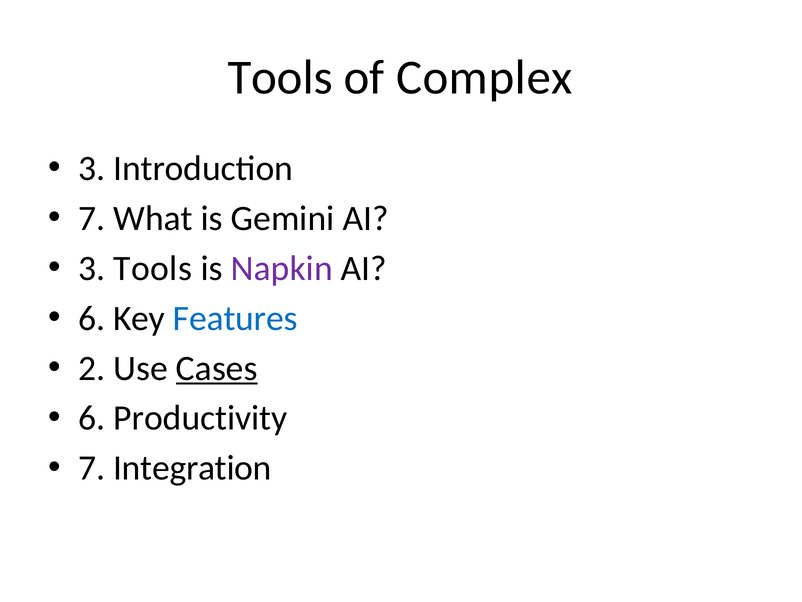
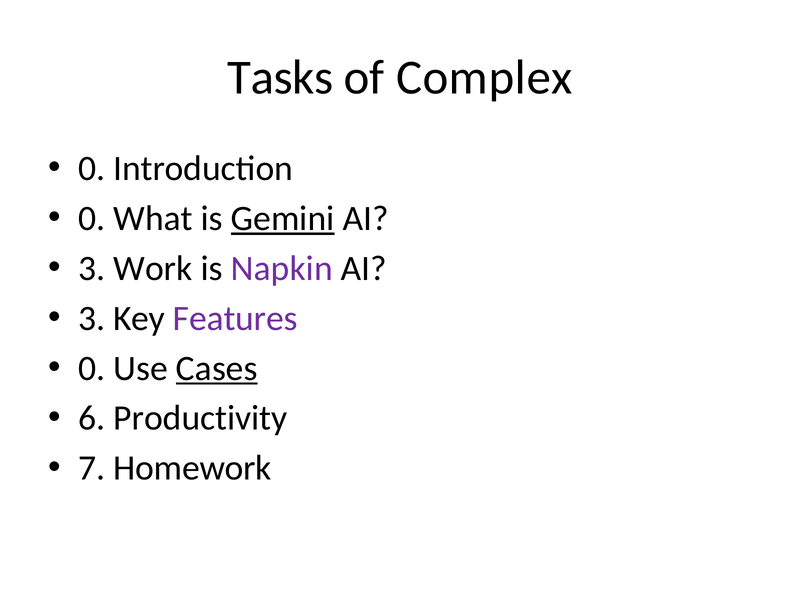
Tools: Tools -> Tasks (280, 78)
3: 3 -> 0 (92, 168)
7: 7 -> 0 (92, 218)
Gemini underline: none -> present (283, 218)
3 Tools: Tools -> Work (153, 268)
6: 6 -> 3 (92, 318)
Features colour: blue -> purple (235, 318)
2: 2 -> 0 (92, 368)
Integration: Integration -> Homework (192, 468)
